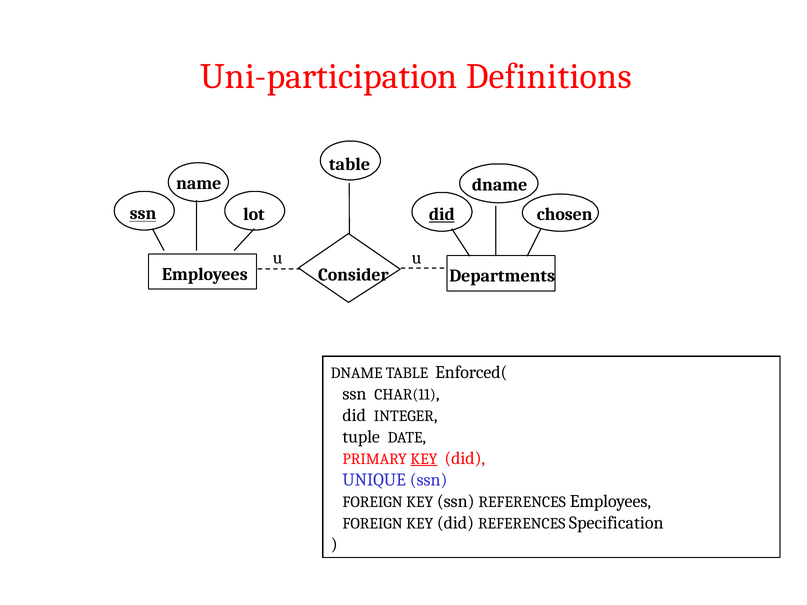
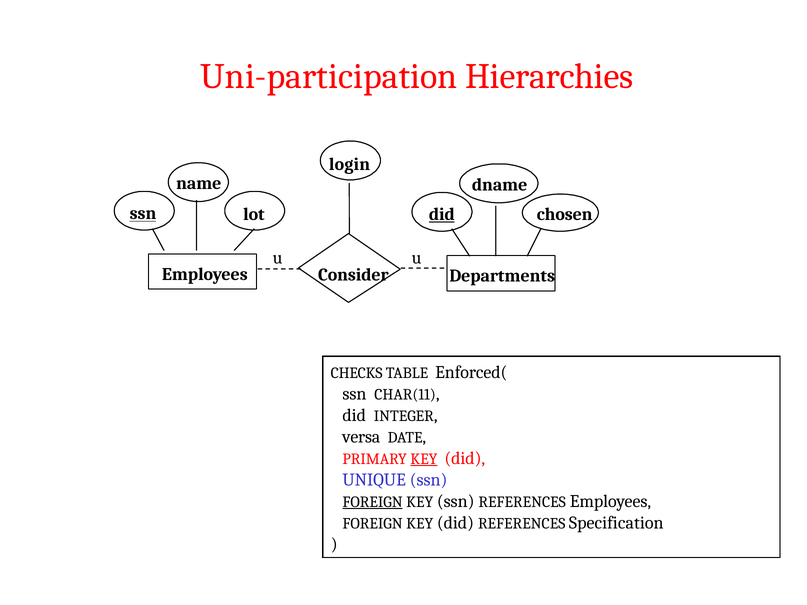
Definitions: Definitions -> Hierarchies (549, 76)
table: table -> login (350, 164)
DNAME: DNAME -> CHECKS (357, 373)
tuple: tuple -> versa (361, 437)
FOREIGN underline: none -> present (373, 502)
